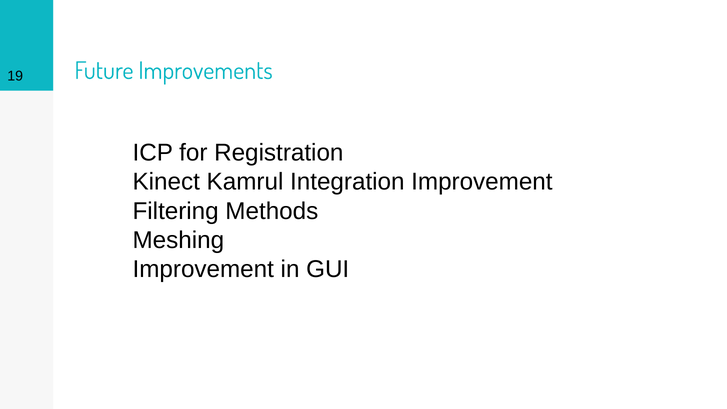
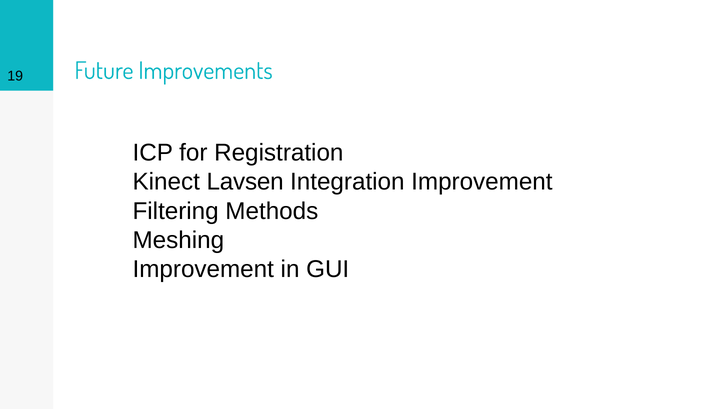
Kamrul: Kamrul -> Lavsen (245, 182)
